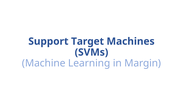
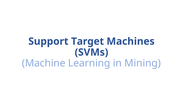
Margin: Margin -> Mining (143, 63)
